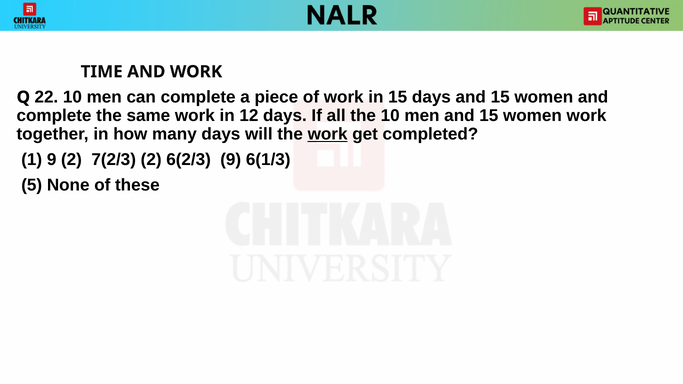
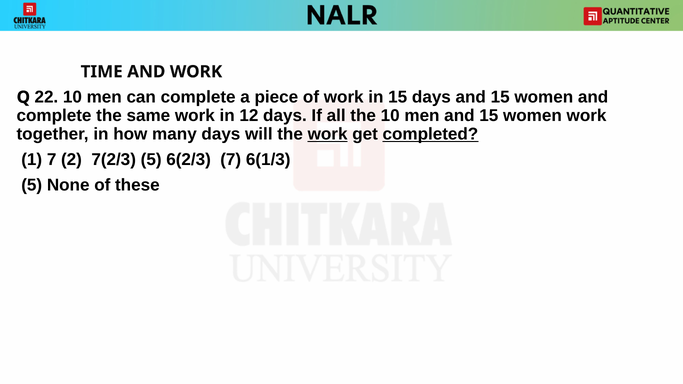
completed underline: none -> present (430, 134)
1 9: 9 -> 7 (52, 160)
7(2/3 2: 2 -> 5 (151, 160)
6(2/3 9: 9 -> 7 (231, 160)
